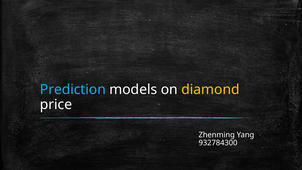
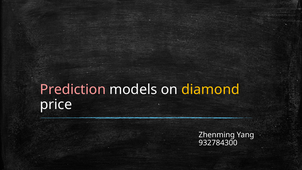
Prediction colour: light blue -> pink (73, 90)
